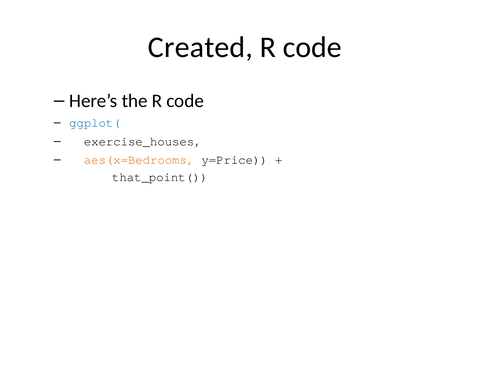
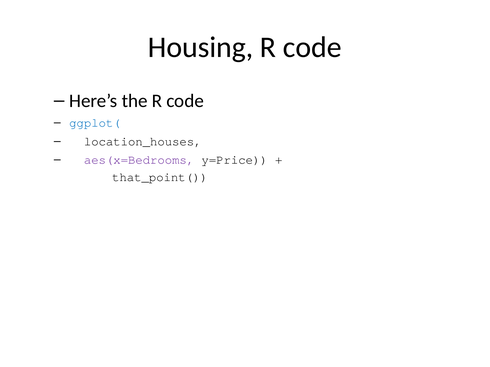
Created: Created -> Housing (201, 47)
exercise_houses: exercise_houses -> location_houses (143, 142)
aes(x=Bedrooms colour: orange -> purple (139, 160)
